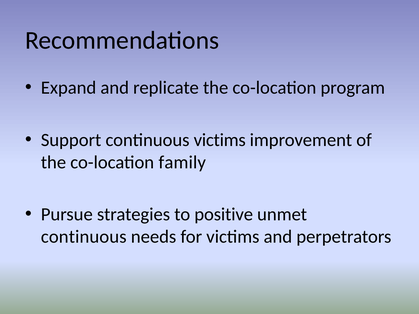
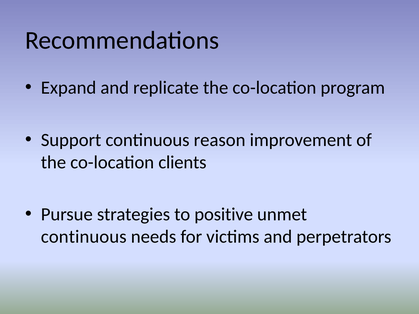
continuous victims: victims -> reason (220, 140)
family: family -> clients (182, 162)
